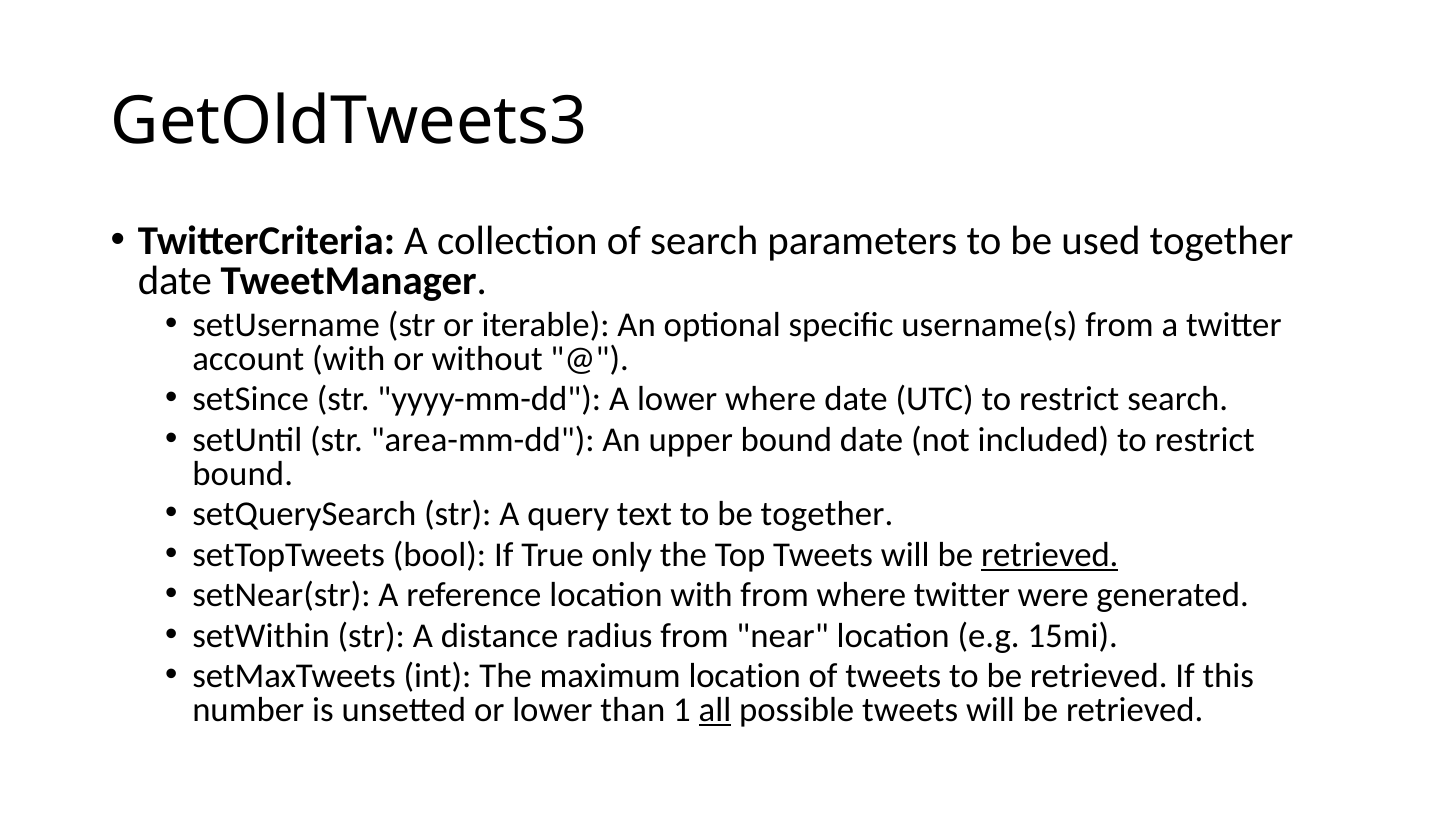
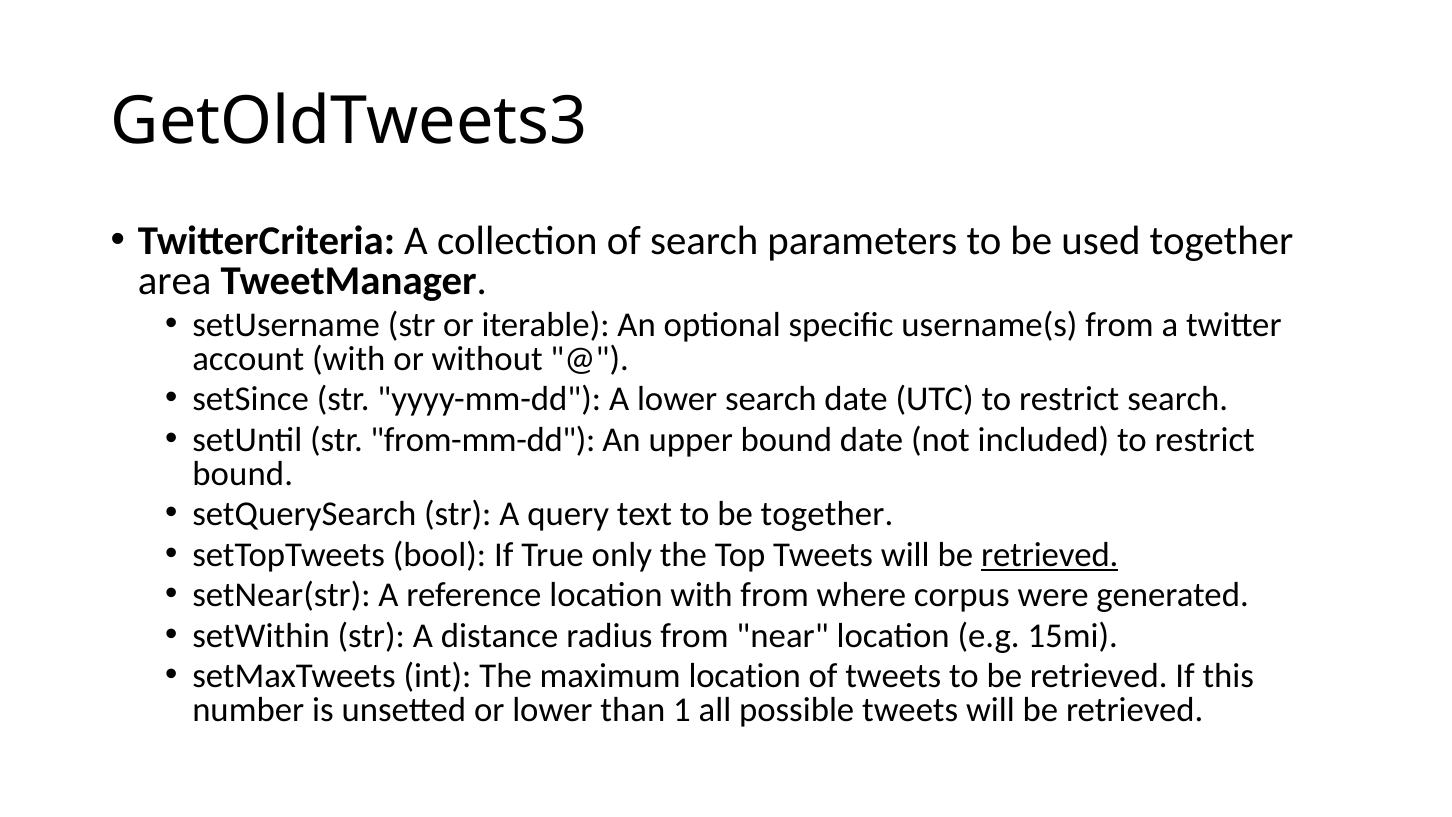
date: date -> area (175, 281)
lower where: where -> search (771, 399)
area-mm-dd: area-mm-dd -> from-mm-dd (483, 440)
where twitter: twitter -> corpus (962, 595)
all underline: present -> none (715, 710)
